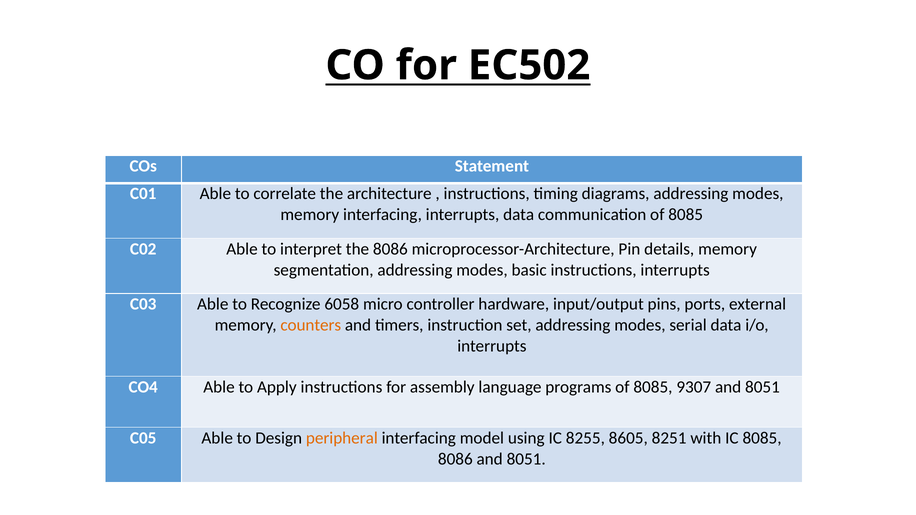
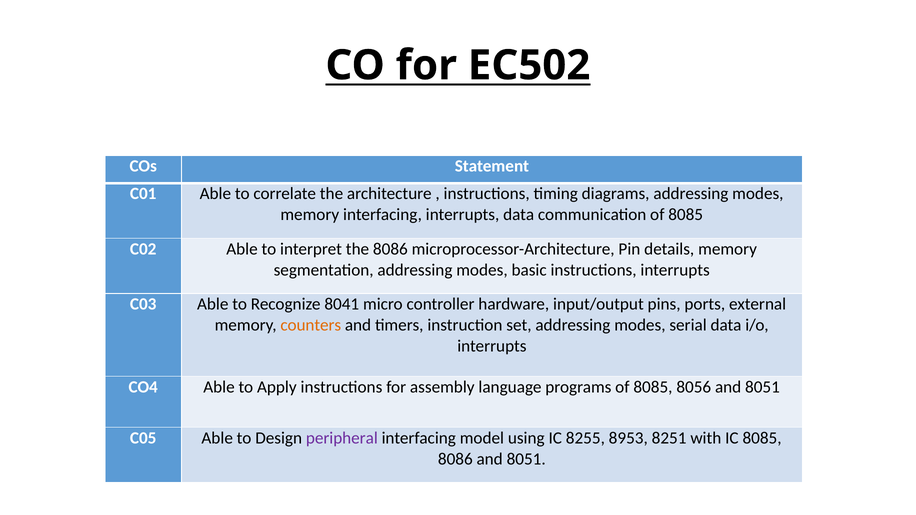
6058: 6058 -> 8041 (342, 304)
9307: 9307 -> 8056 (694, 387)
peripheral colour: orange -> purple (342, 438)
8605: 8605 -> 8953 (628, 438)
